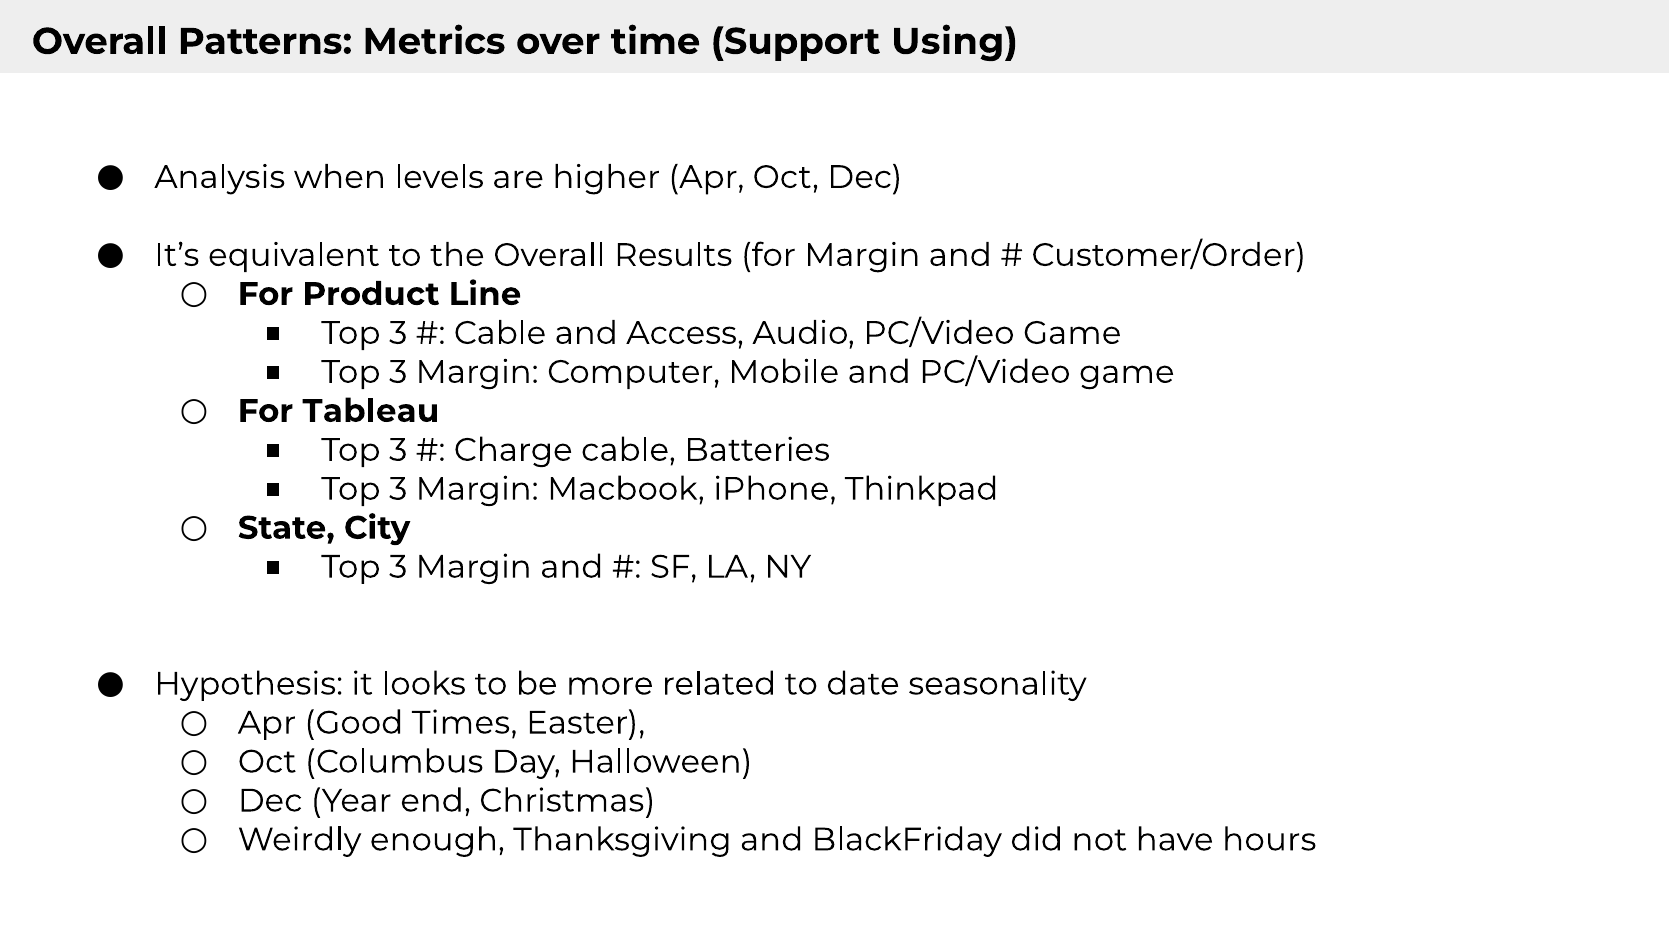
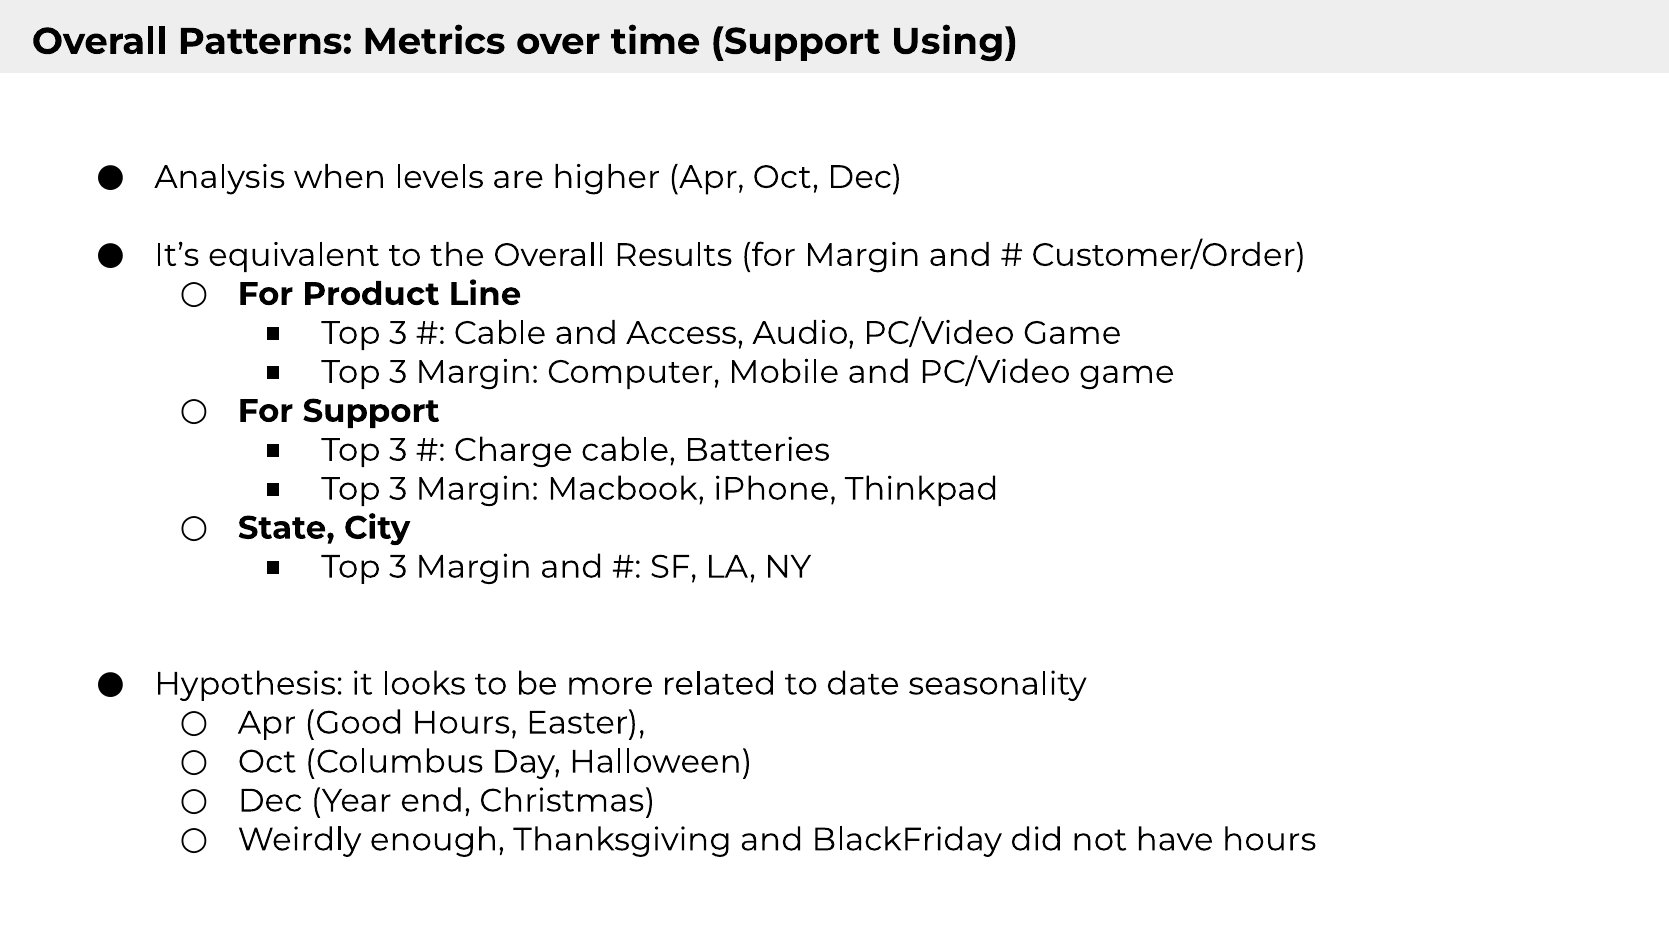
For Tableau: Tableau -> Support (371, 411)
Good Times: Times -> Hours (465, 723)
